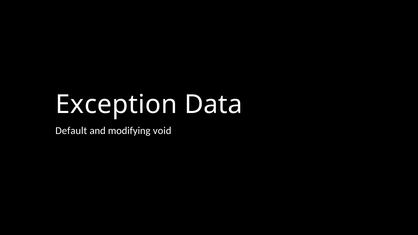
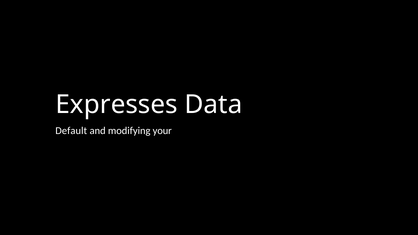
Exception: Exception -> Expresses (117, 104)
void: void -> your (162, 131)
